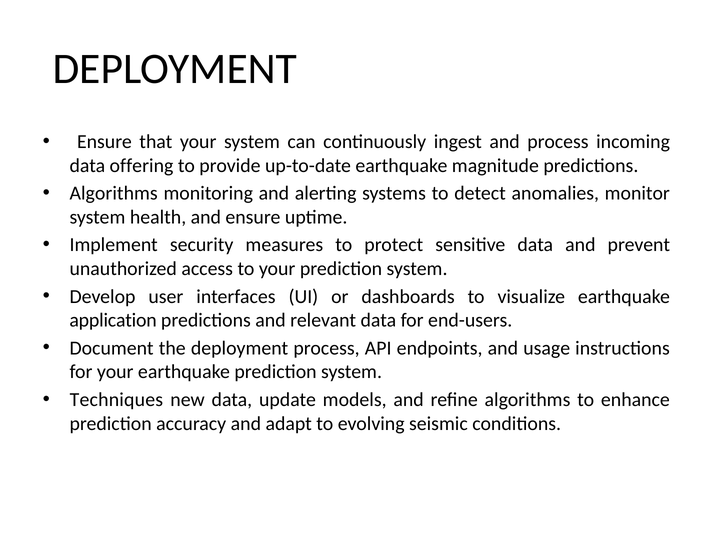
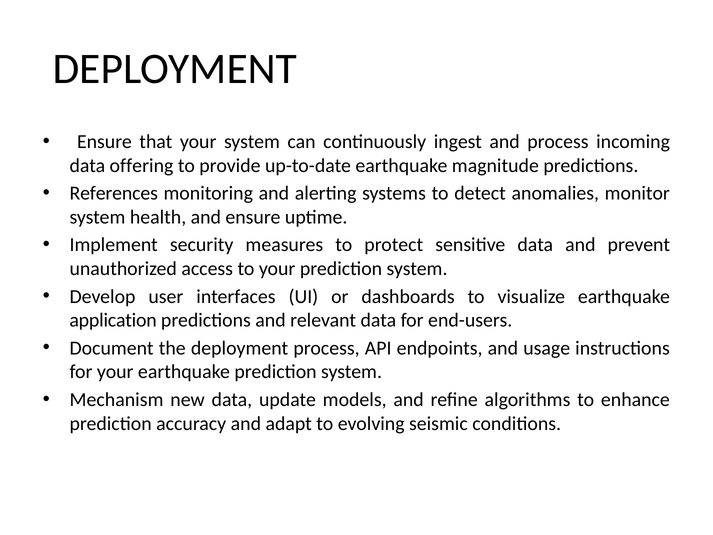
Algorithms: Algorithms -> References (114, 193)
Techniques: Techniques -> Mechanism (116, 399)
